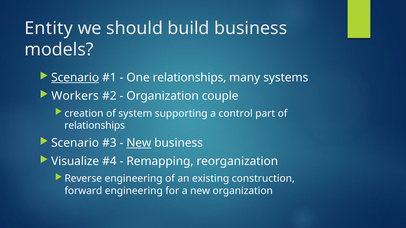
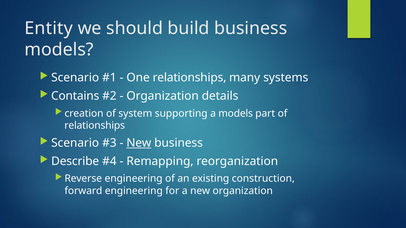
Scenario underline: present -> none (75, 78)
Workers: Workers -> Contains (75, 96)
couple: couple -> details (220, 96)
a control: control -> models (236, 114)
Visualize: Visualize -> Describe (75, 162)
